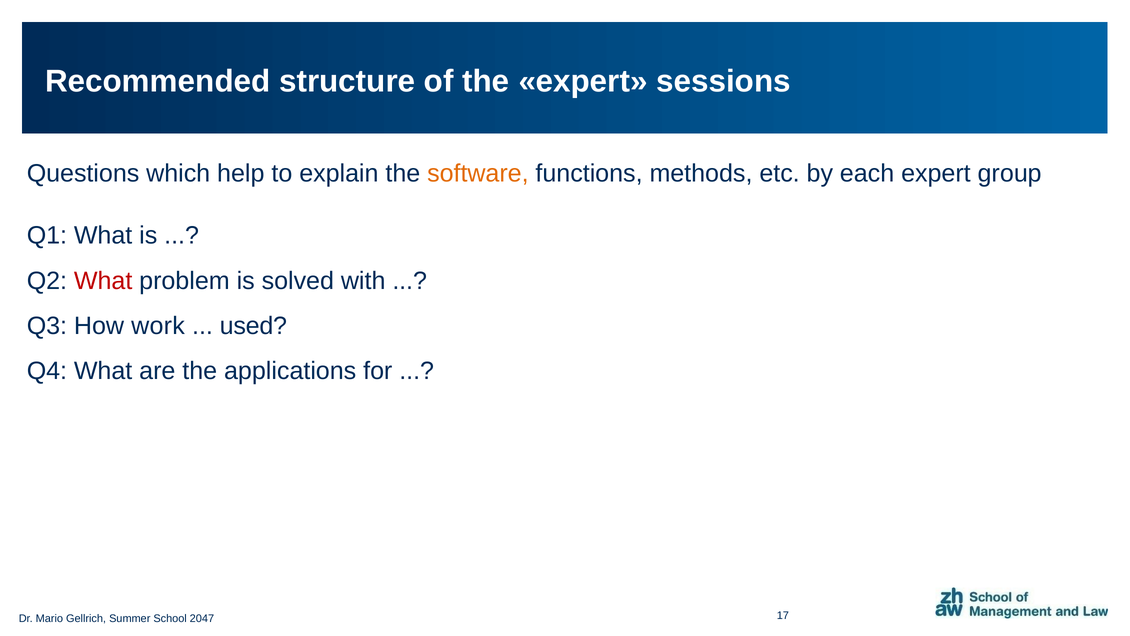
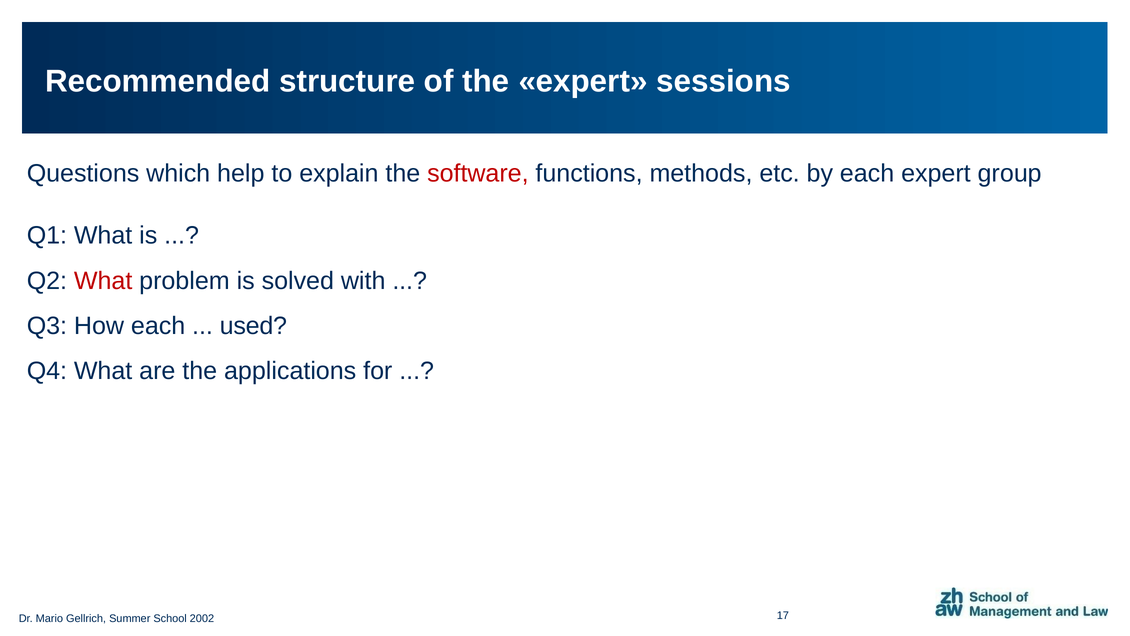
software colour: orange -> red (478, 173)
How work: work -> each (158, 326)
2047: 2047 -> 2002 (202, 618)
